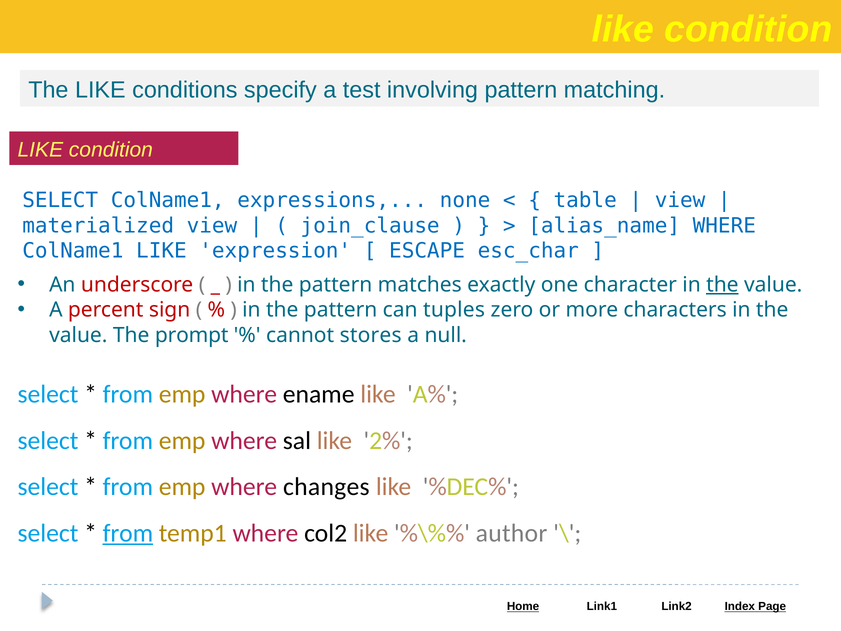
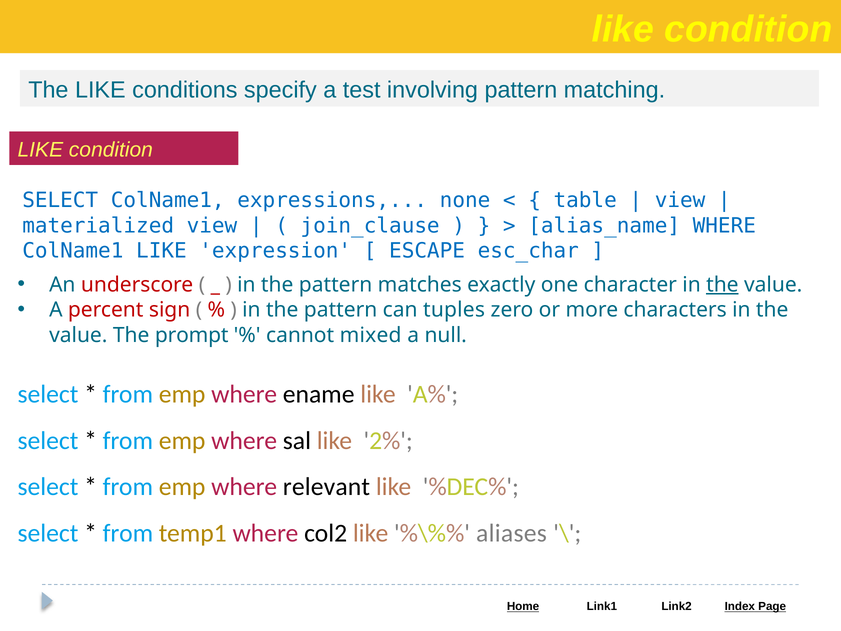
stores: stores -> mixed (371, 335)
changes: changes -> relevant (326, 487)
from underline: present -> none (128, 533)
author: author -> aliases (512, 533)
